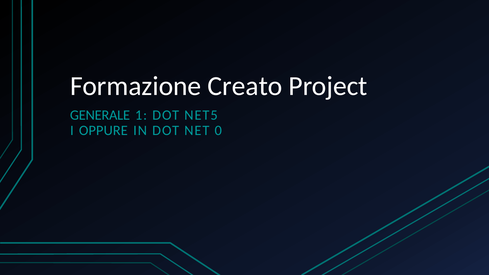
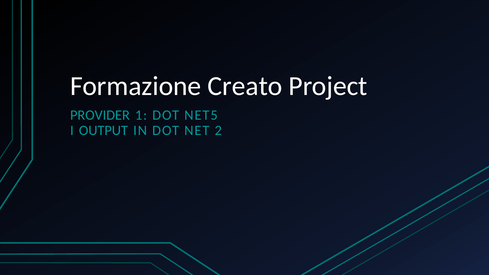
GENERALE: GENERALE -> PROVIDER (100, 115)
OPPURE: OPPURE -> OUTPUT (103, 130)
0: 0 -> 2 (218, 130)
